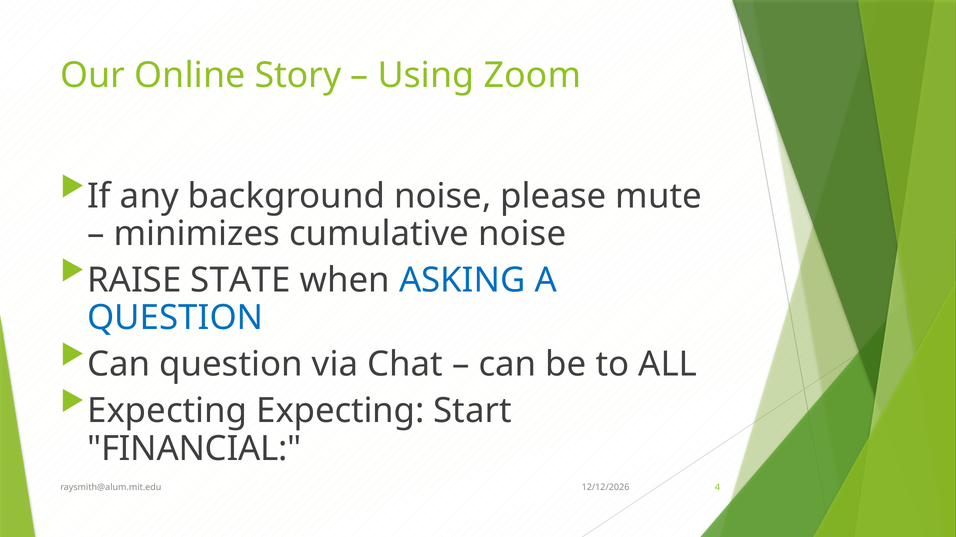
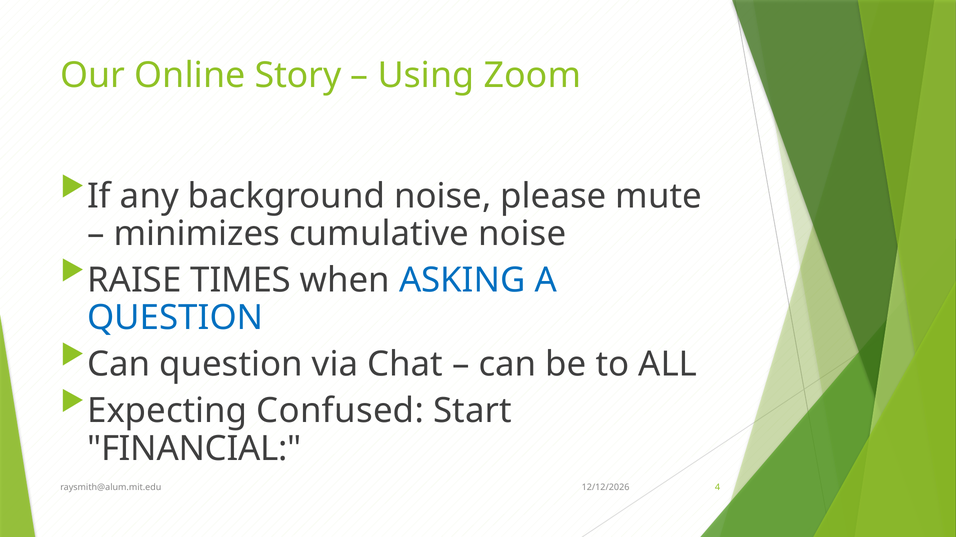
STATE: STATE -> TIMES (241, 281)
Expecting Expecting: Expecting -> Confused (340, 411)
